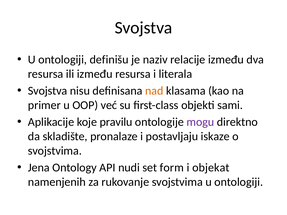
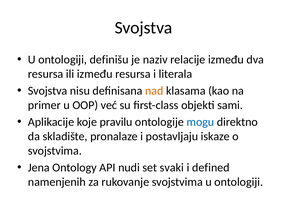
mogu colour: purple -> blue (200, 122)
form: form -> svaki (172, 168)
objekat: objekat -> defined (211, 168)
